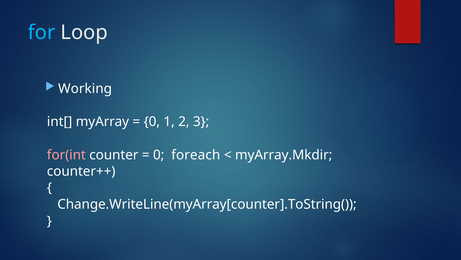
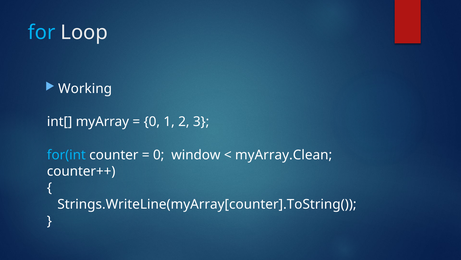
for(int colour: pink -> light blue (66, 155)
foreach: foreach -> window (196, 155)
myArray.Mkdir: myArray.Mkdir -> myArray.Clean (284, 155)
Change.WriteLine(myArray[counter].ToString(: Change.WriteLine(myArray[counter].ToString( -> Strings.WriteLine(myArray[counter].ToString( (207, 204)
